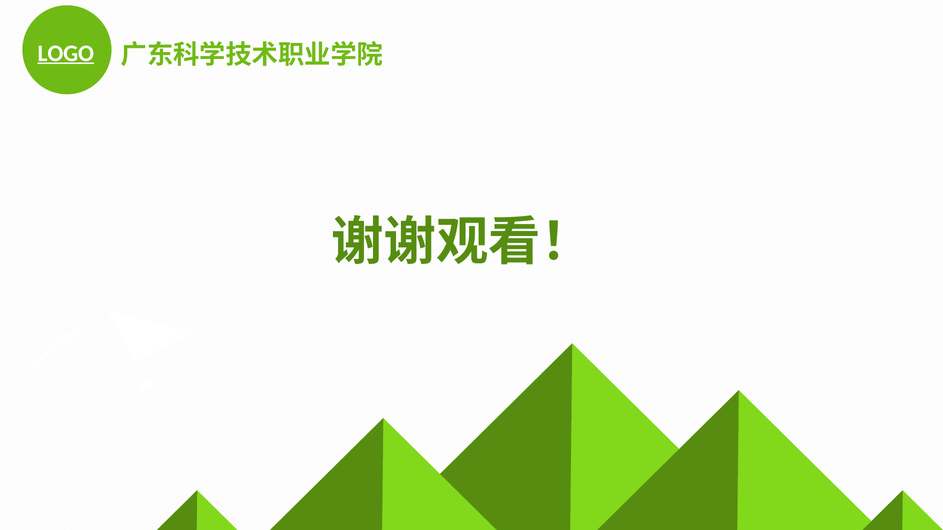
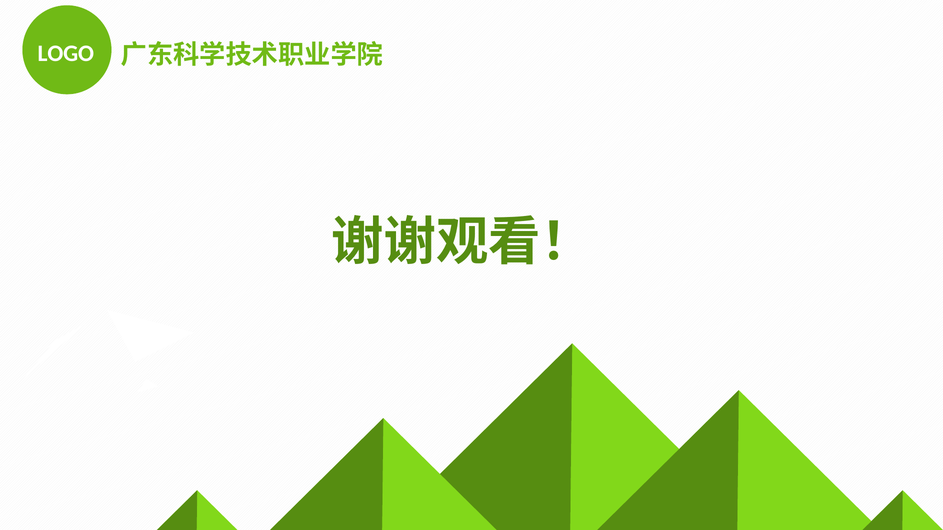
LOGO underline: present -> none (66, 53)
